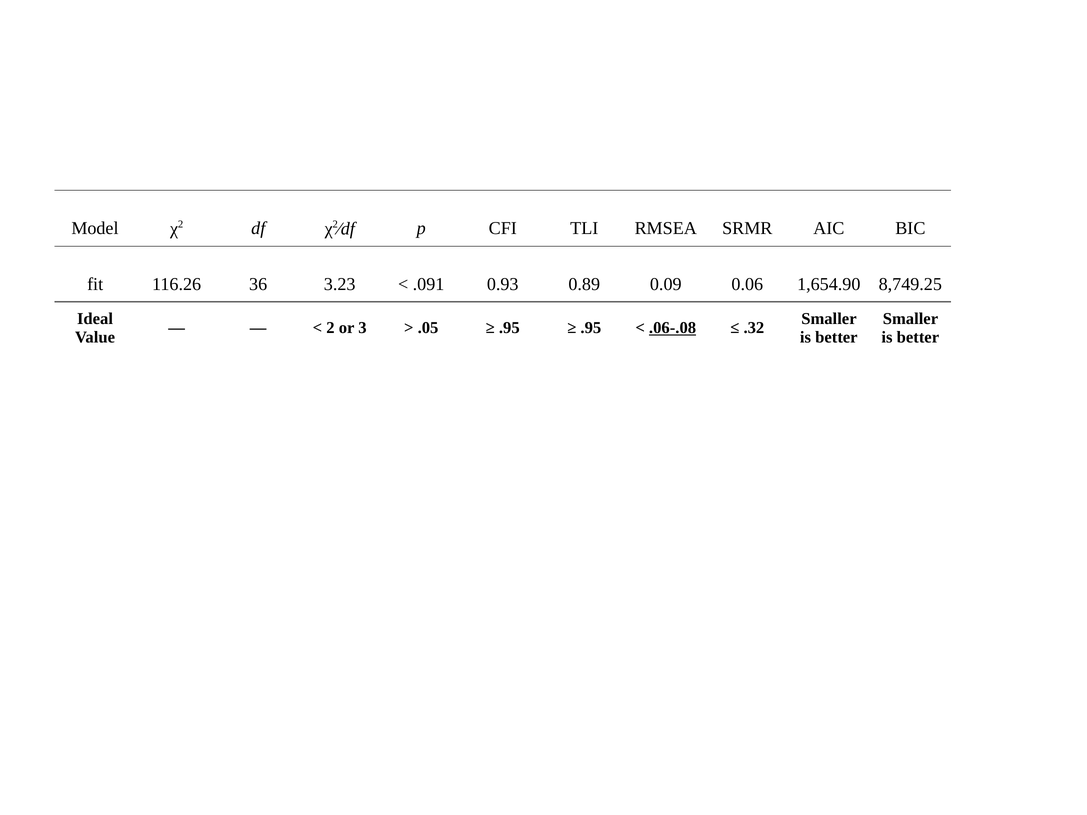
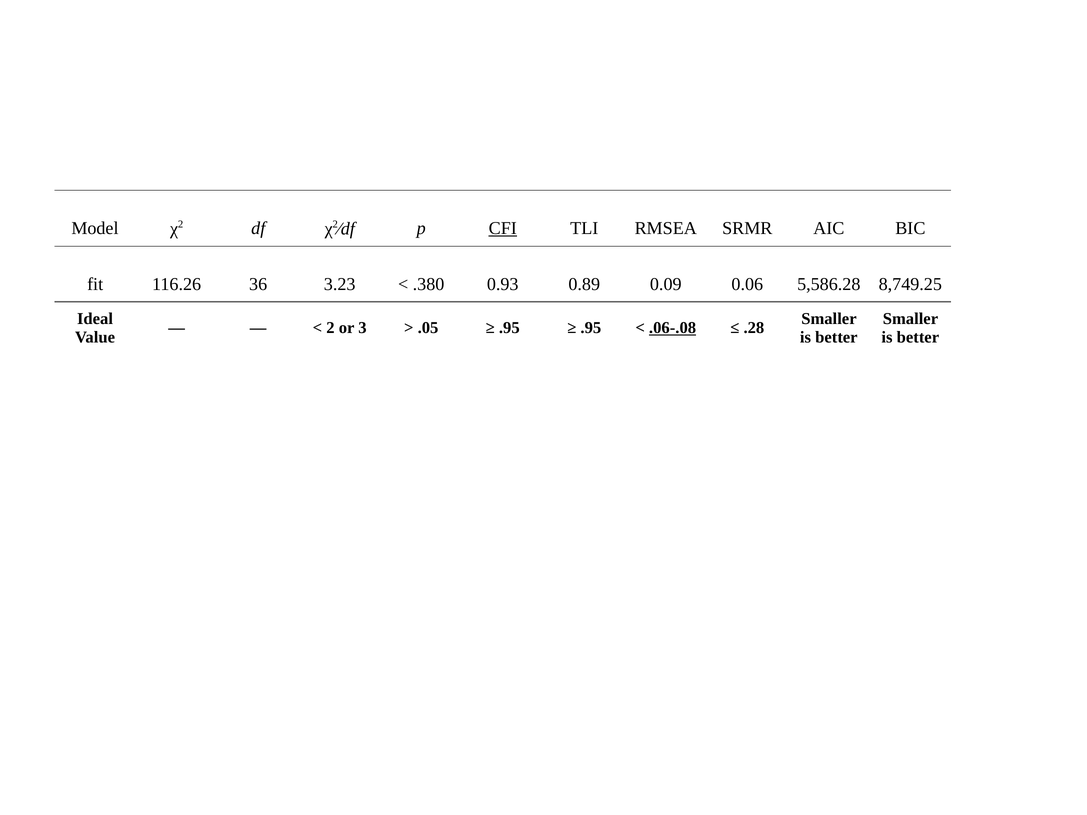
CFI underline: none -> present (503, 228)
.091: .091 -> .380 (429, 284)
1,654.90: 1,654.90 -> 5,586.28 (829, 284)
.32: .32 -> .28 (754, 328)
